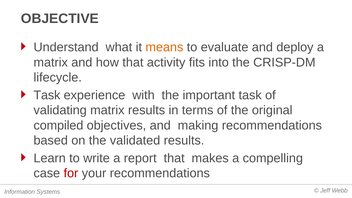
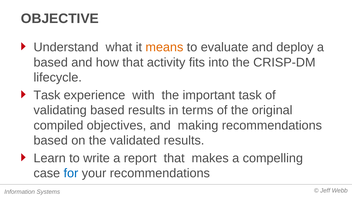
matrix: matrix -> based (51, 62)
validating matrix: matrix -> based (107, 110)
for colour: red -> blue (71, 173)
